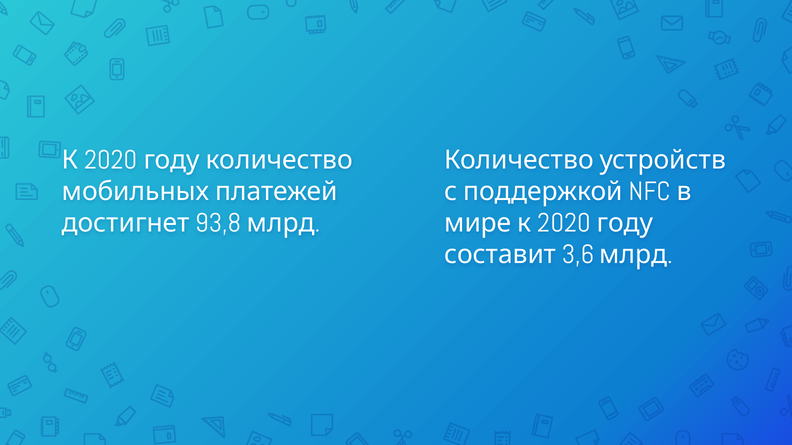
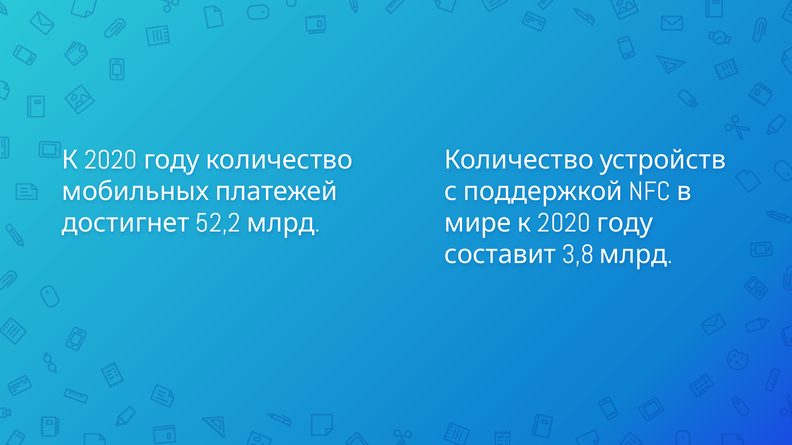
93,8: 93,8 -> 52,2 (218, 223)
3,6: 3,6 -> 3,8 (578, 255)
